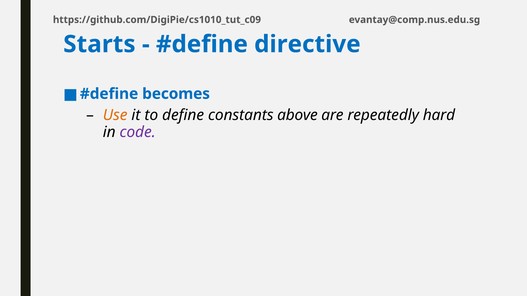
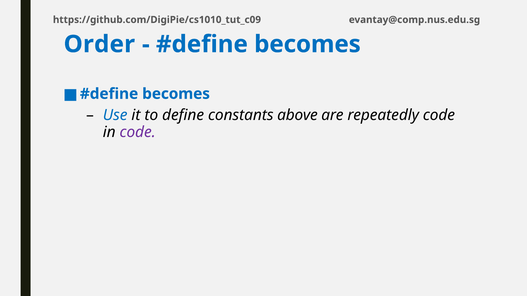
Starts: Starts -> Order (99, 44)
directive: directive -> becomes (307, 44)
Use colour: orange -> blue (115, 115)
repeatedly hard: hard -> code (439, 115)
